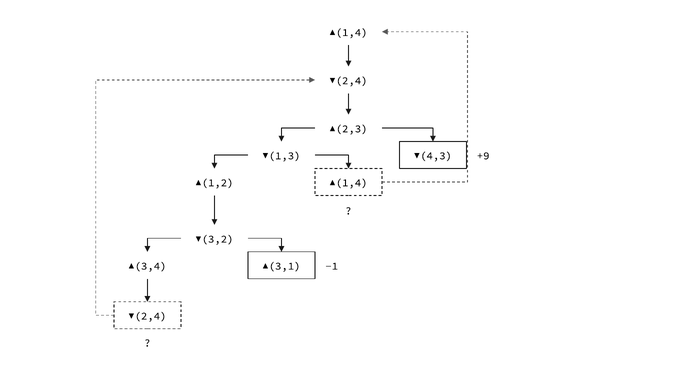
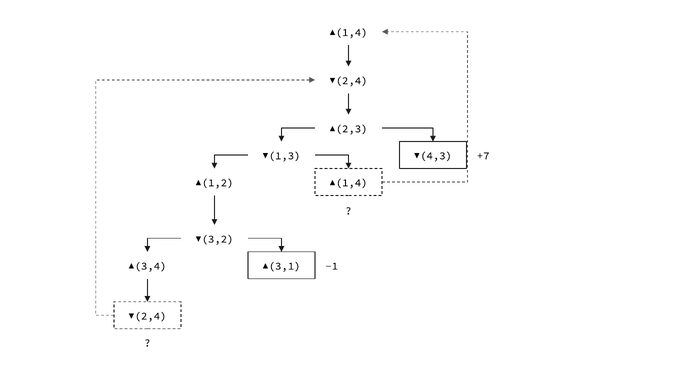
+9: +9 -> +7 (483, 156)
